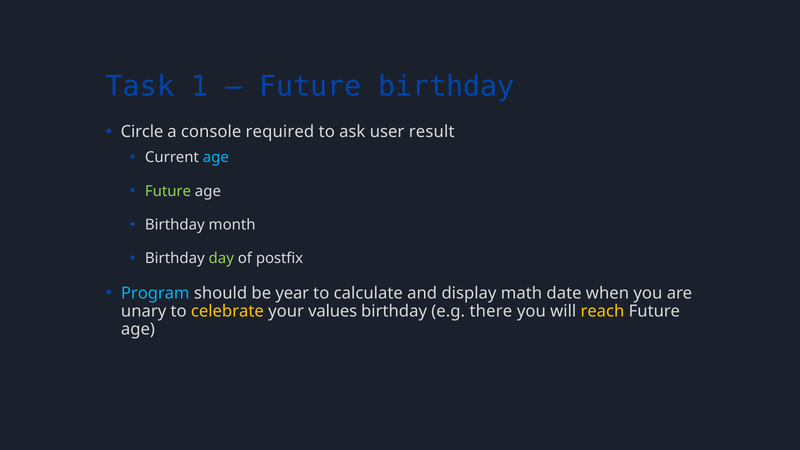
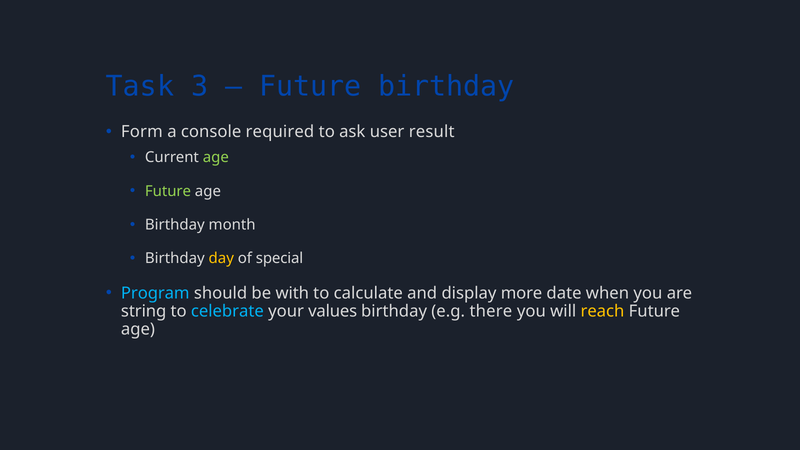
1: 1 -> 3 (200, 87)
Circle: Circle -> Form (142, 132)
age colour: light blue -> light green (216, 157)
day colour: light green -> yellow (221, 258)
postfix: postfix -> special (280, 258)
year: year -> with (292, 293)
math: math -> more (522, 293)
unary: unary -> string (144, 311)
celebrate colour: yellow -> light blue (227, 311)
